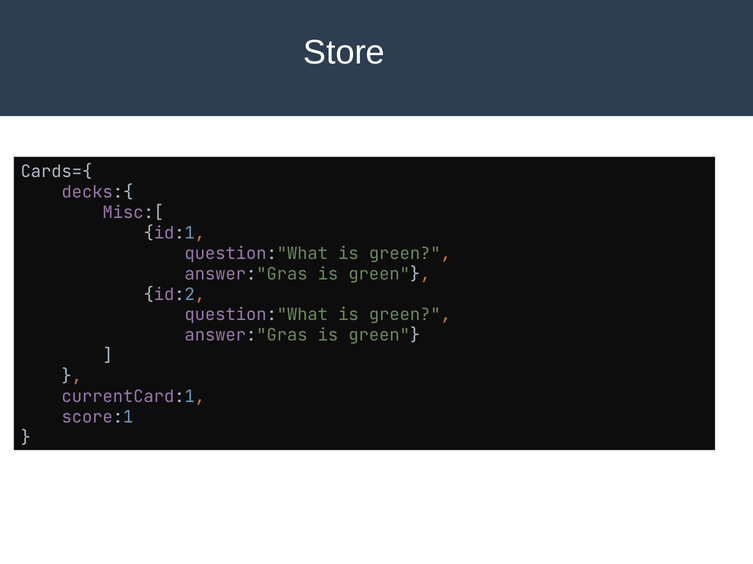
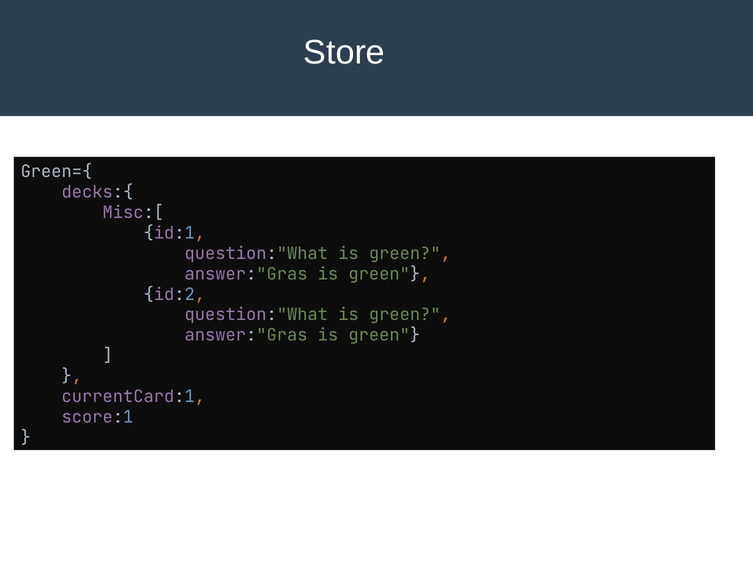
Cards={: Cards={ -> Green={ (56, 172)
